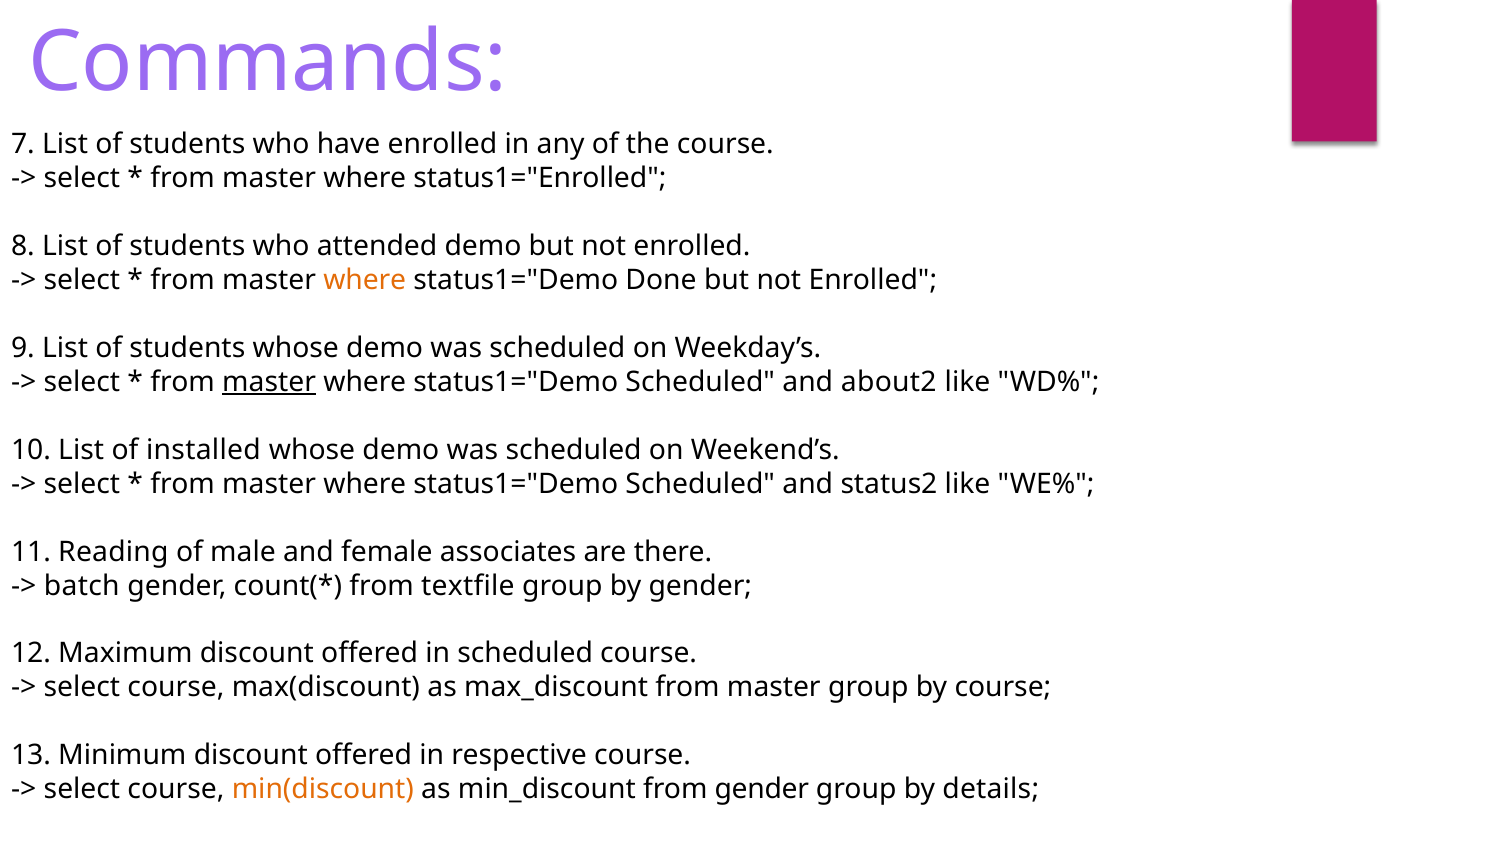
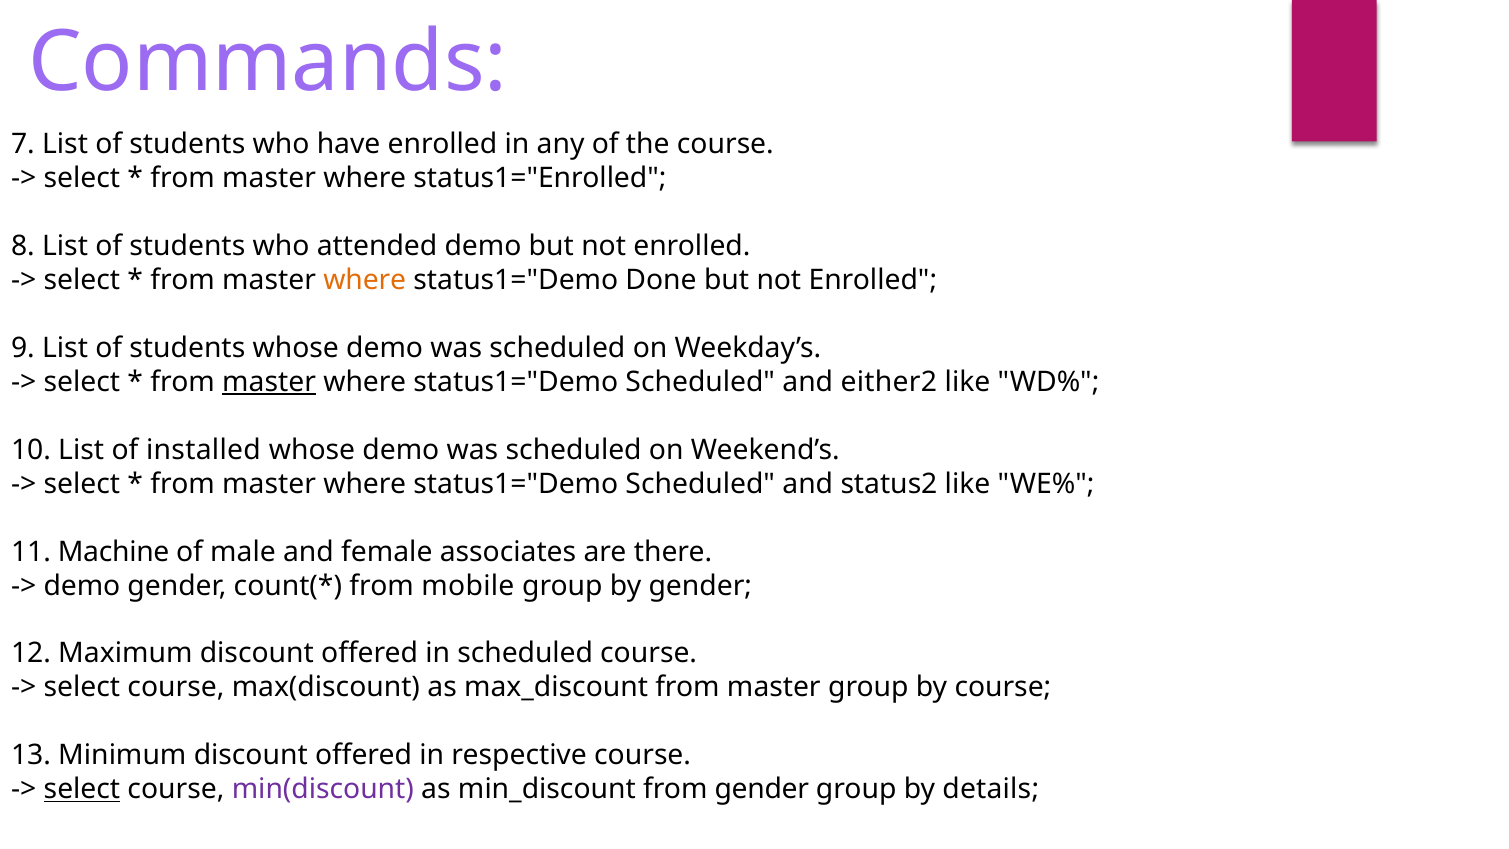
about2: about2 -> either2 (889, 382)
Reading: Reading -> Machine (114, 552)
batch: batch -> demo (82, 586)
textfile: textfile -> mobile (468, 586)
select underline: none -> present (82, 789)
min(discount colour: orange -> purple (323, 789)
